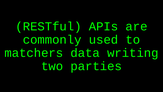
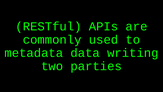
matchers: matchers -> metadata (34, 53)
